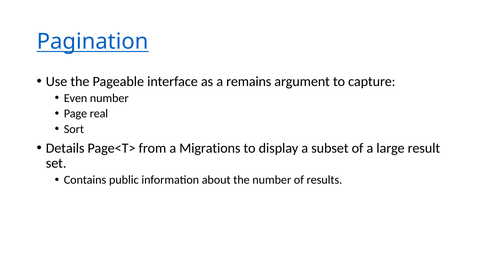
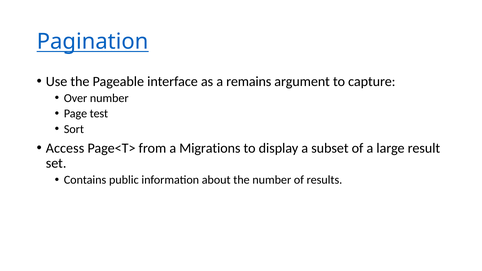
Even: Even -> Over (76, 98)
real: real -> test (99, 114)
Details: Details -> Access (65, 148)
